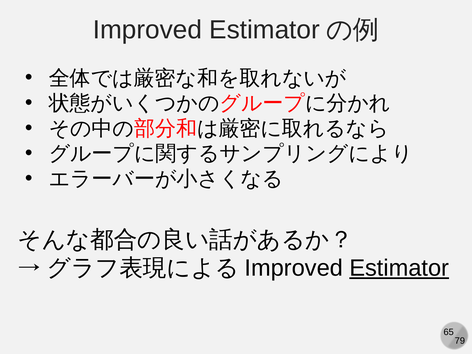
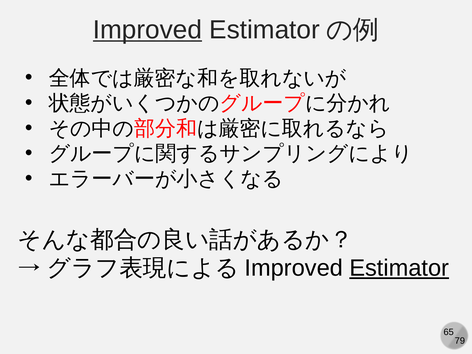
Improved underline: none -> present (147, 30)
